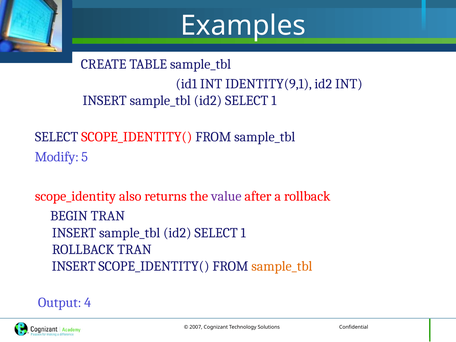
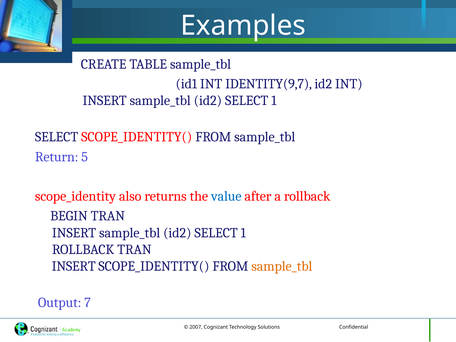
IDENTITY(9,1: IDENTITY(9,1 -> IDENTITY(9,7 (269, 84)
Modify: Modify -> Return (57, 157)
value colour: purple -> blue (226, 196)
4: 4 -> 7 (88, 303)
